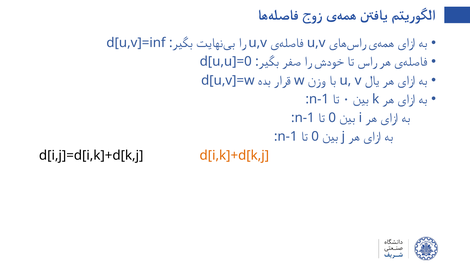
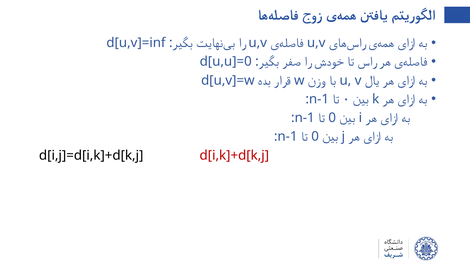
d[i,k]+d[k,j colour: orange -> red (234, 156)
